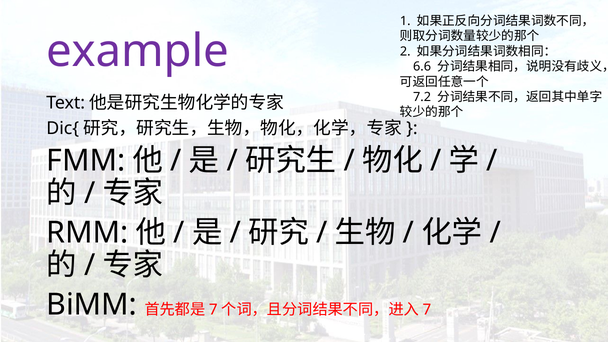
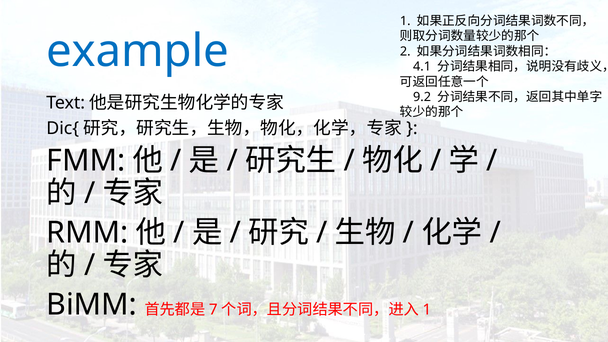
example colour: purple -> blue (138, 51)
6.6: 6.6 -> 4.1 (422, 67)
7.2: 7.2 -> 9.2 (422, 97)
7: 7 -> 1 (427, 310)
